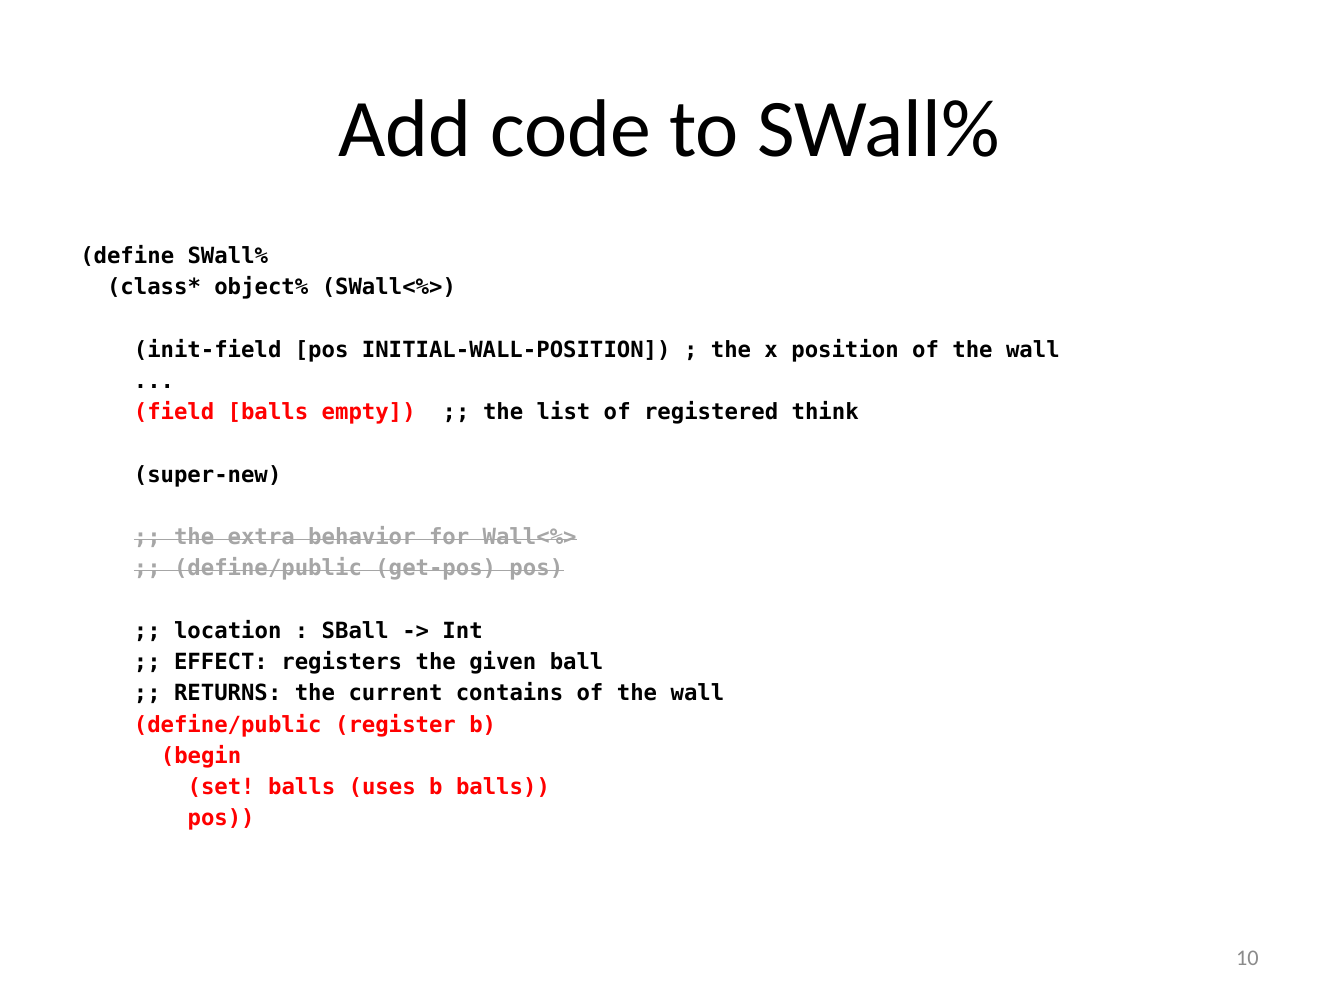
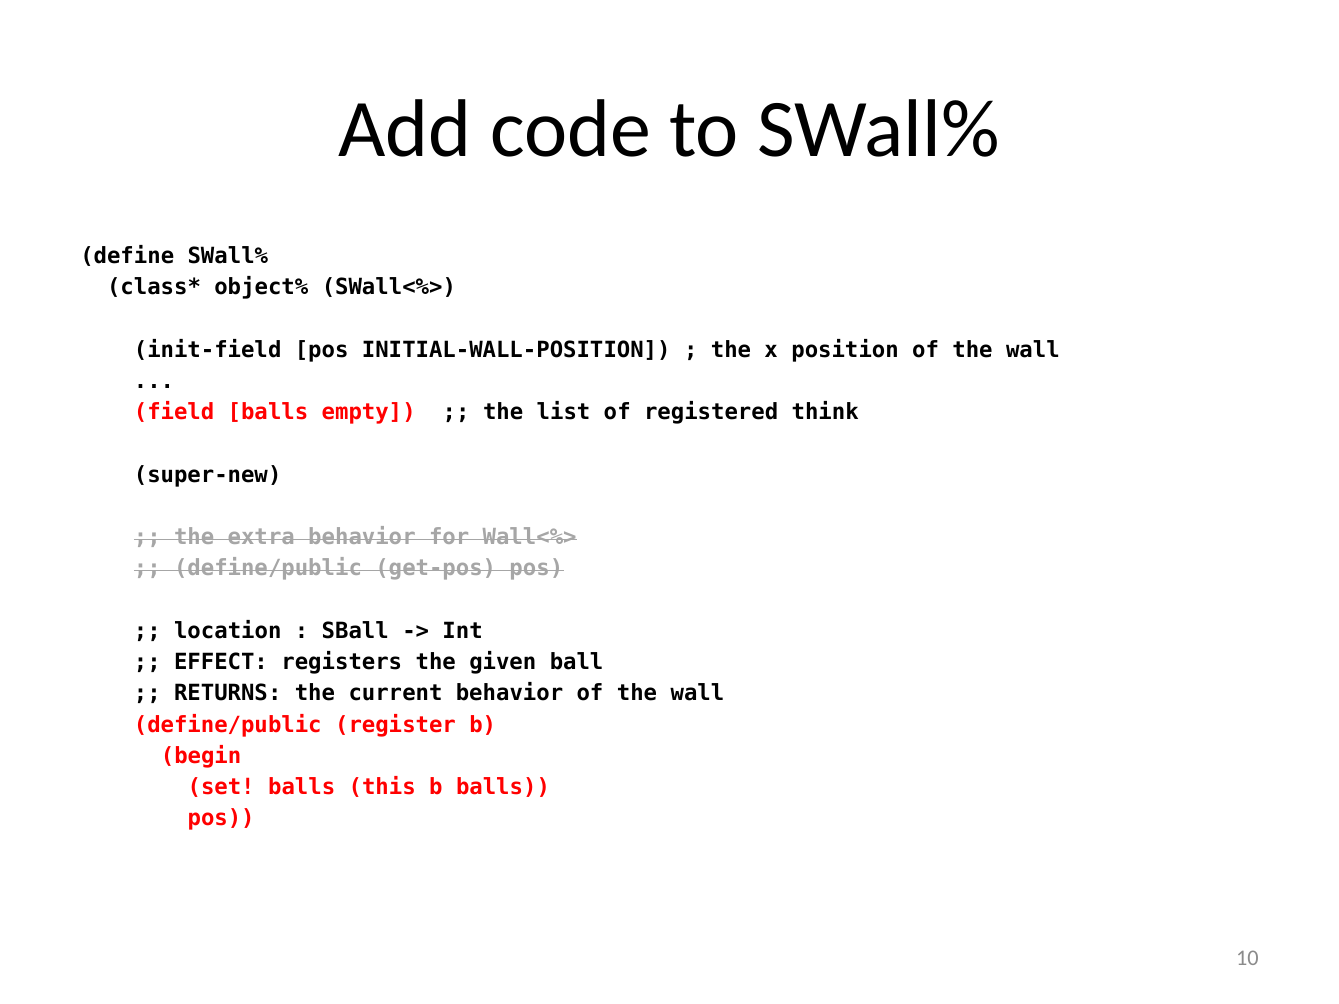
current contains: contains -> behavior (510, 694)
uses: uses -> this (382, 787)
